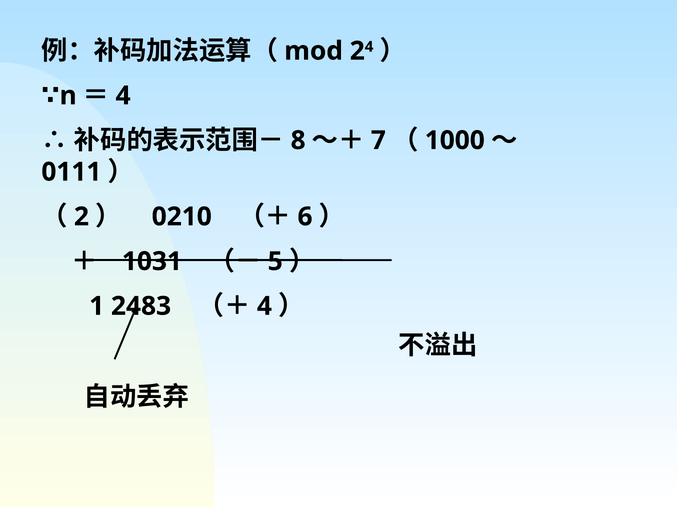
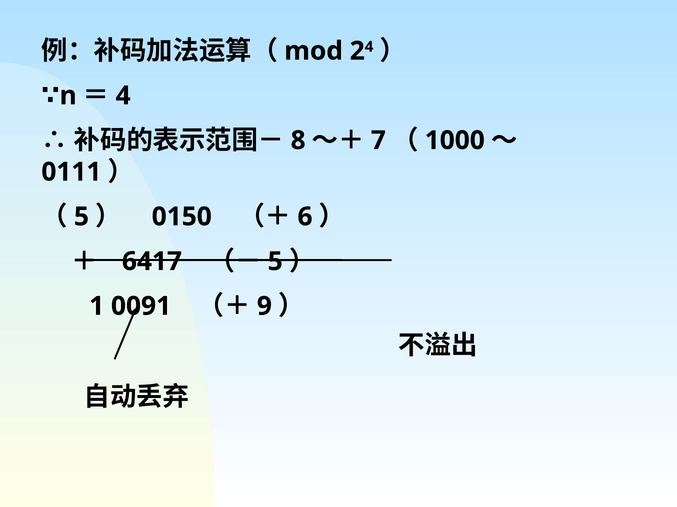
2: 2 -> 5 (81, 217)
0210: 0210 -> 0150 (182, 217)
1031: 1031 -> 6417 (152, 262)
2483: 2483 -> 0091 (141, 307)
4: 4 -> 9 (264, 307)
